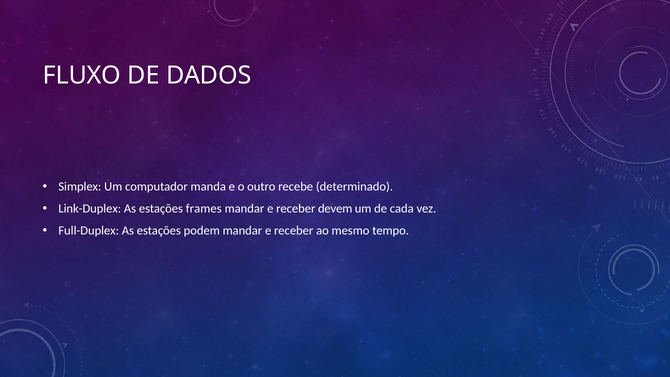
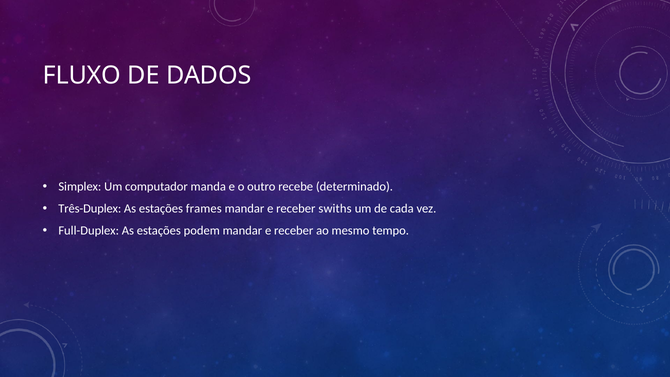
Link-Duplex: Link-Duplex -> Três-Duplex (90, 209)
devem: devem -> swiths (335, 209)
